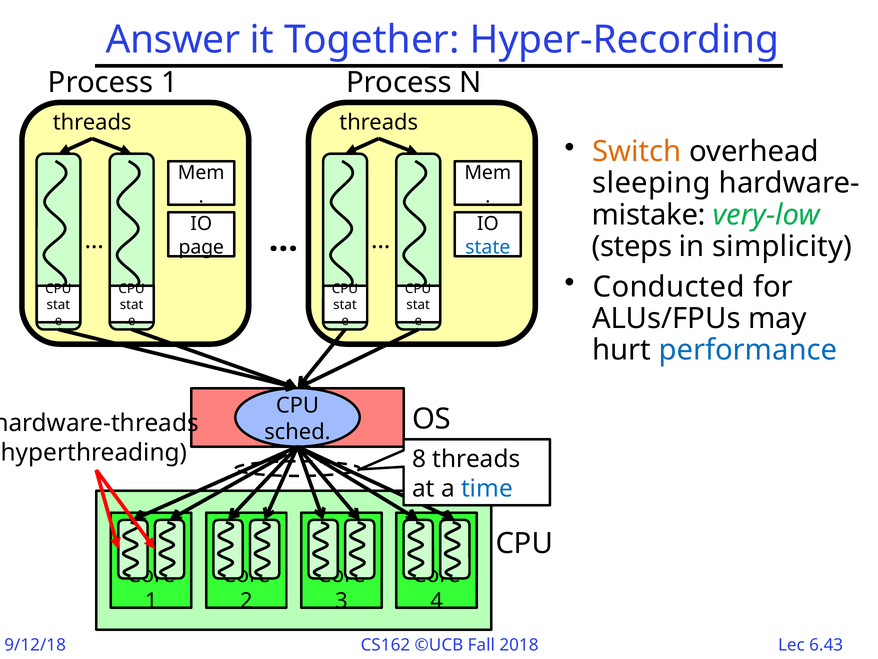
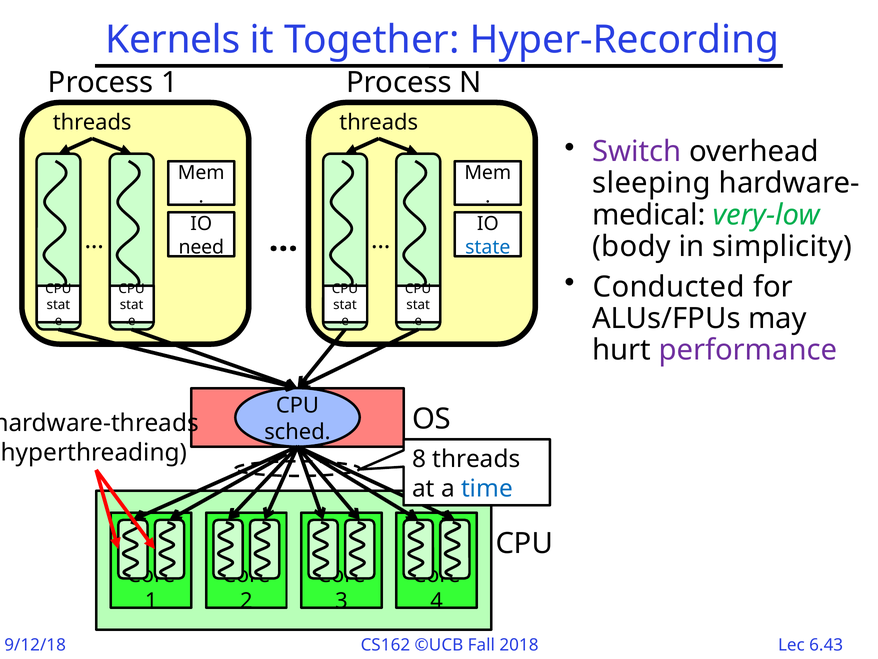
Answer: Answer -> Kernels (173, 40)
Switch colour: orange -> purple (637, 152)
mistake: mistake -> medical (649, 215)
steps: steps -> body (632, 246)
page: page -> need (201, 247)
performance colour: blue -> purple (748, 350)
